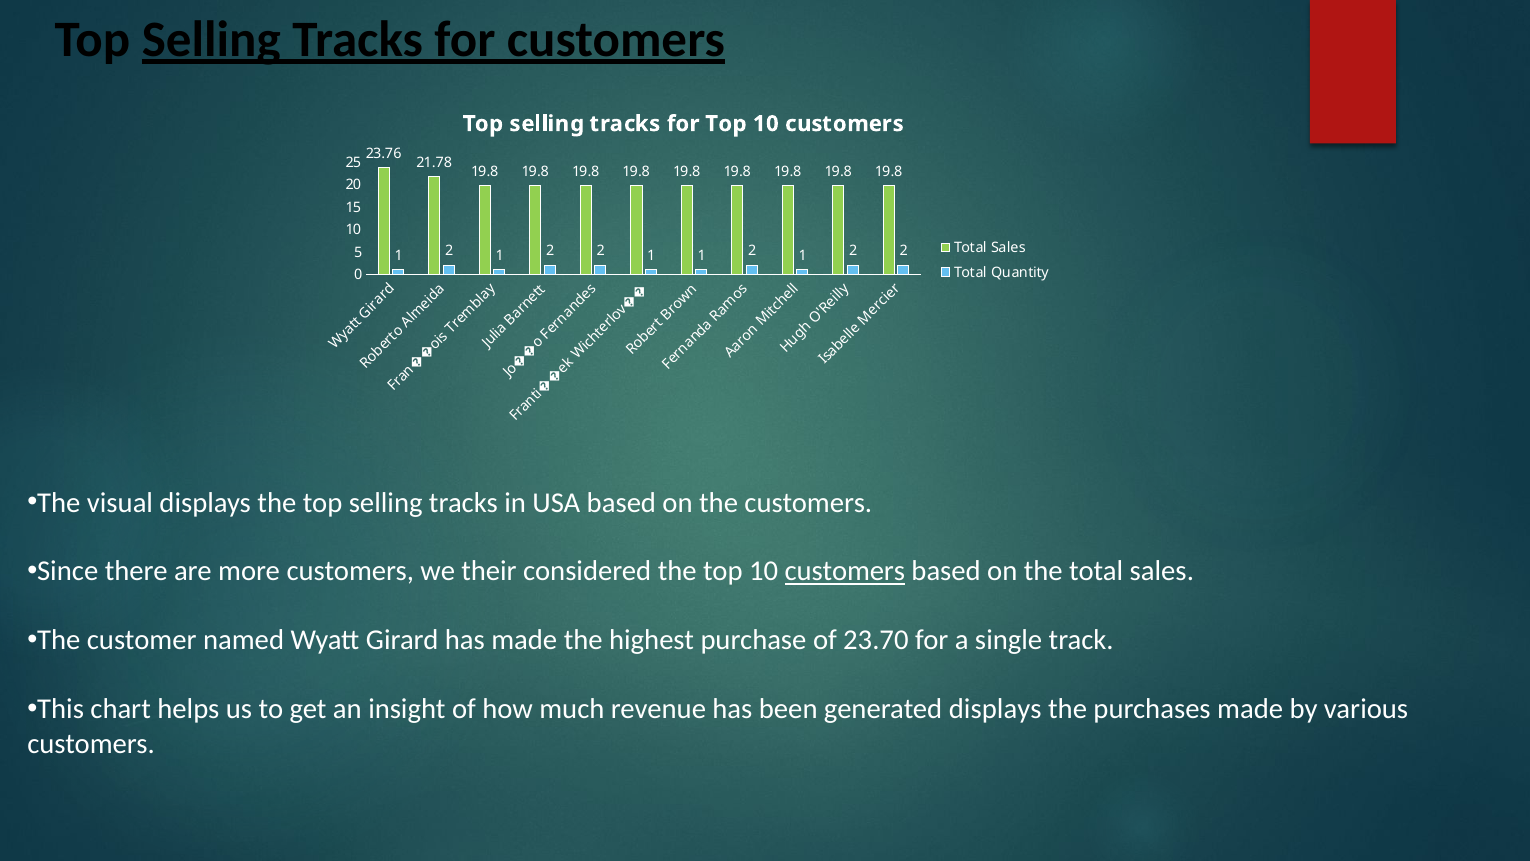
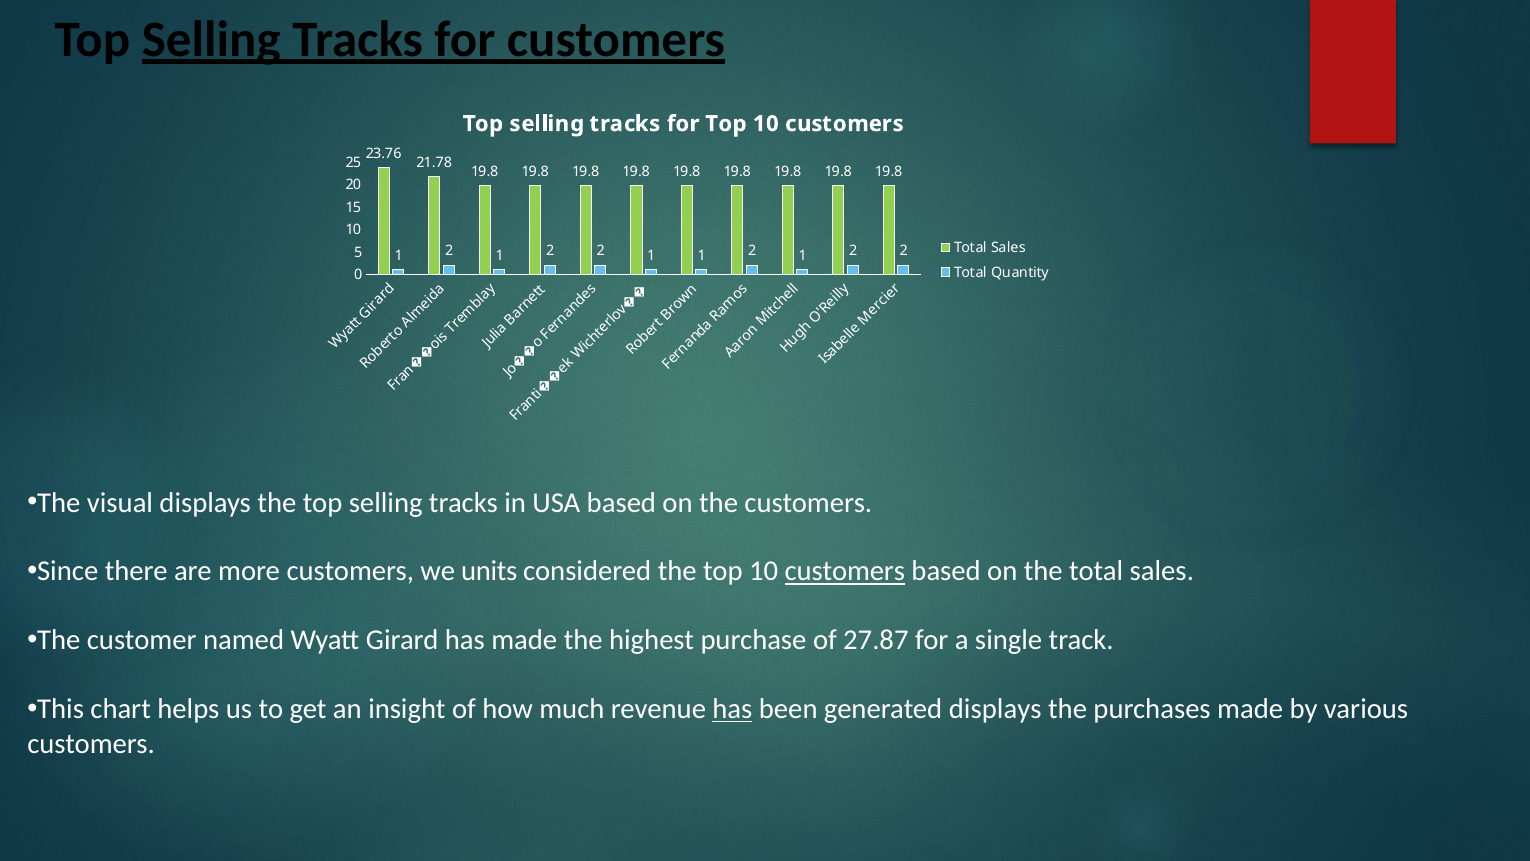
their: their -> units (489, 571)
23.70: 23.70 -> 27.87 (876, 640)
has underline: none -> present (732, 709)
